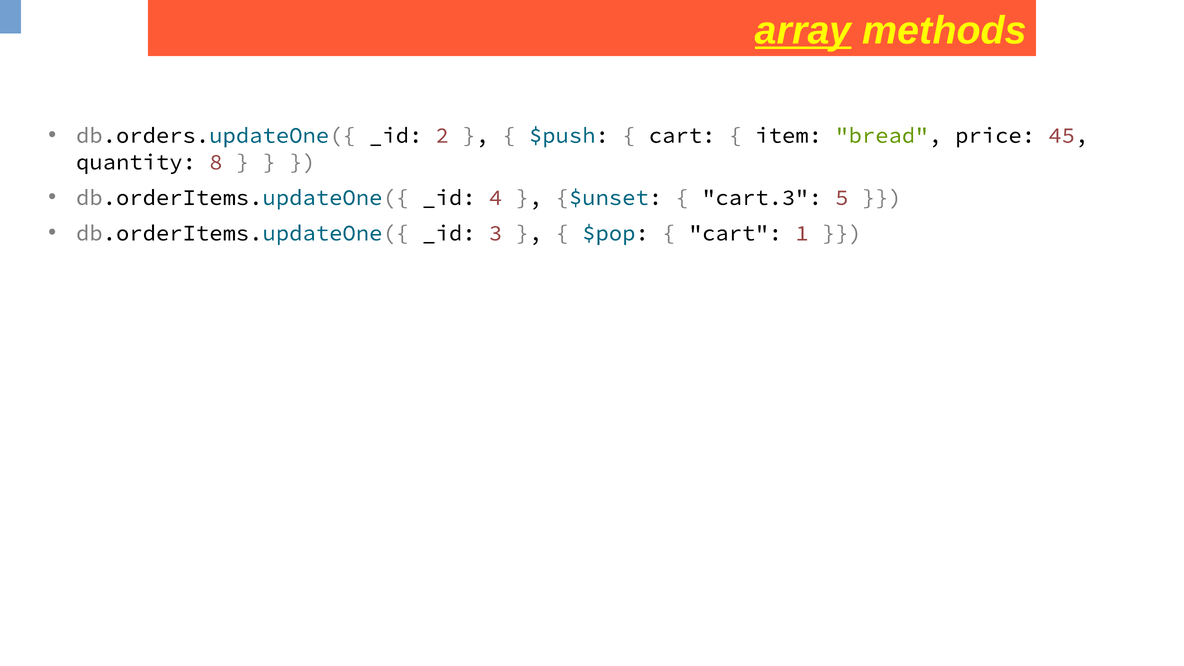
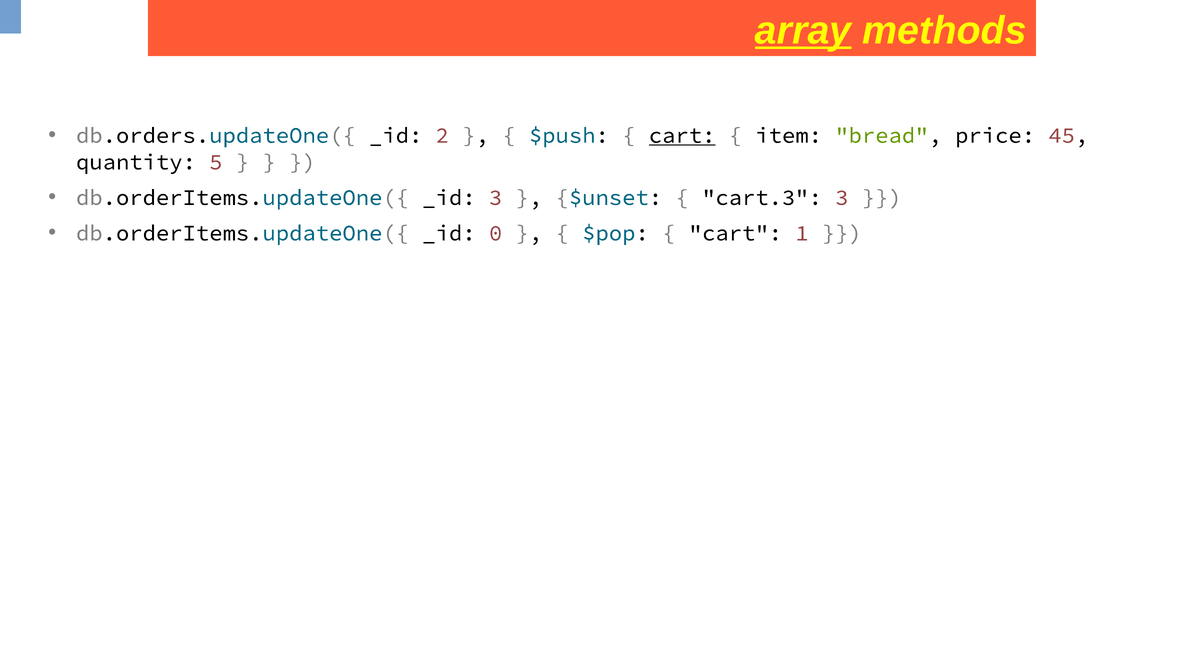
cart underline: none -> present (682, 135)
8: 8 -> 5 (216, 162)
_id 4: 4 -> 3 (496, 198)
cart.3 5: 5 -> 3 (842, 198)
3: 3 -> 0 (496, 233)
